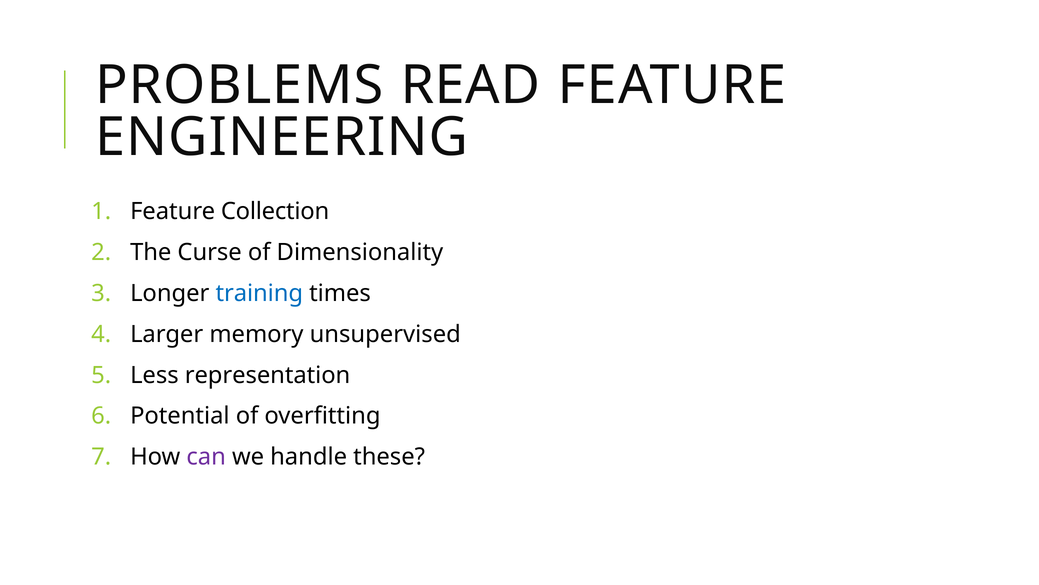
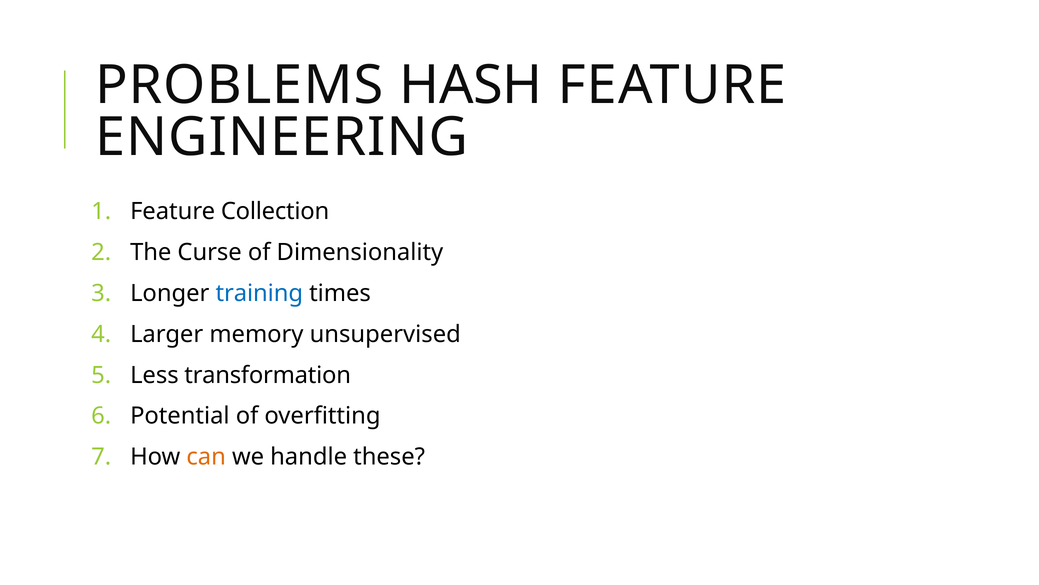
READ: READ -> HASH (471, 85)
representation: representation -> transformation (268, 375)
can colour: purple -> orange (206, 457)
